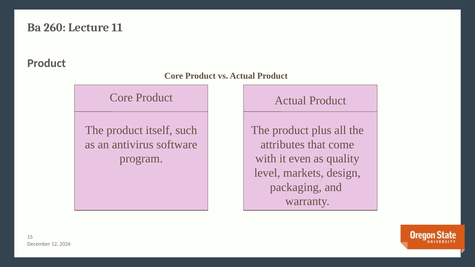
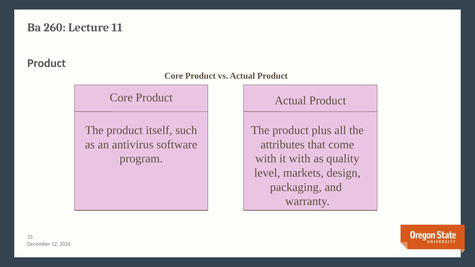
it even: even -> with (300, 159)
